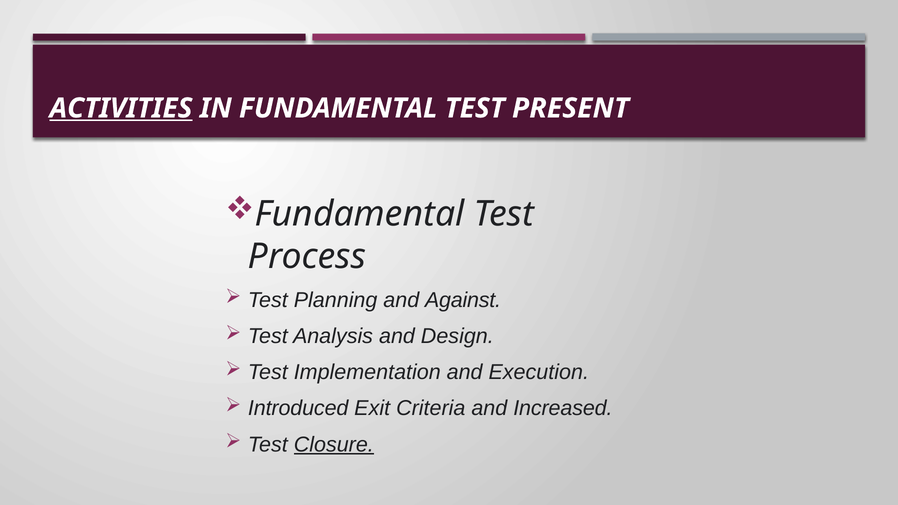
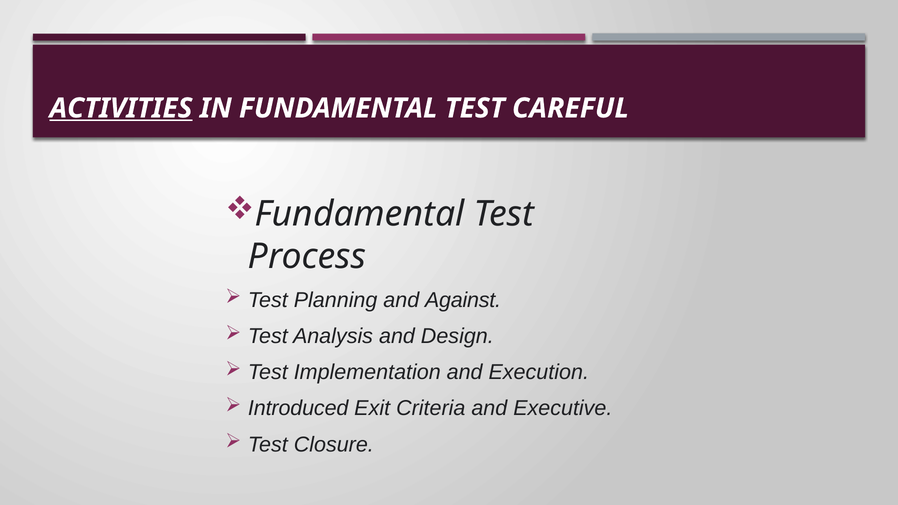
PRESENT: PRESENT -> CAREFUL (571, 108)
Increased: Increased -> Executive (563, 408)
Closure underline: present -> none (334, 445)
